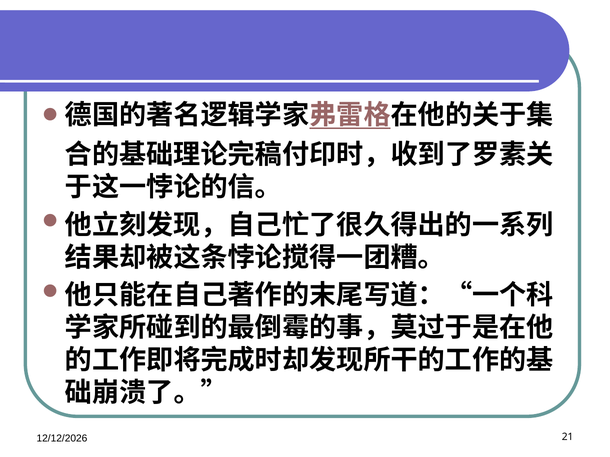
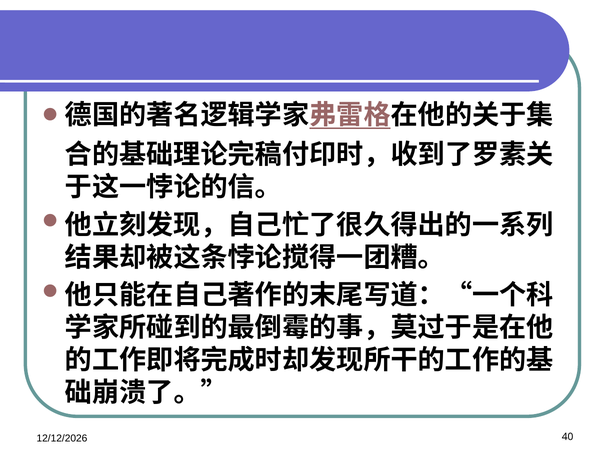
21: 21 -> 40 (568, 437)
